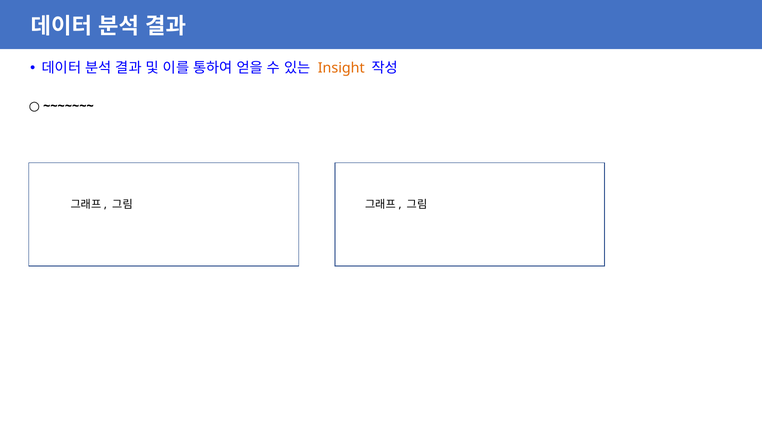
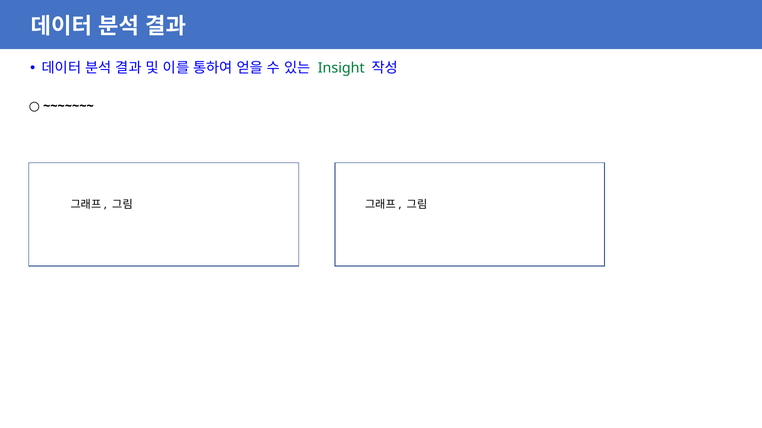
Insight colour: orange -> green (341, 68)
